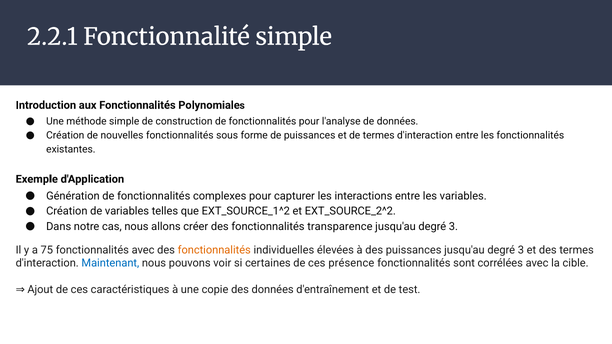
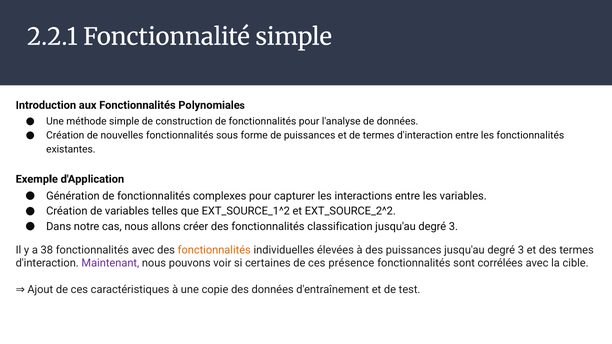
transparence: transparence -> classification (340, 227)
75: 75 -> 38 (47, 250)
Maintenant colour: blue -> purple (110, 263)
